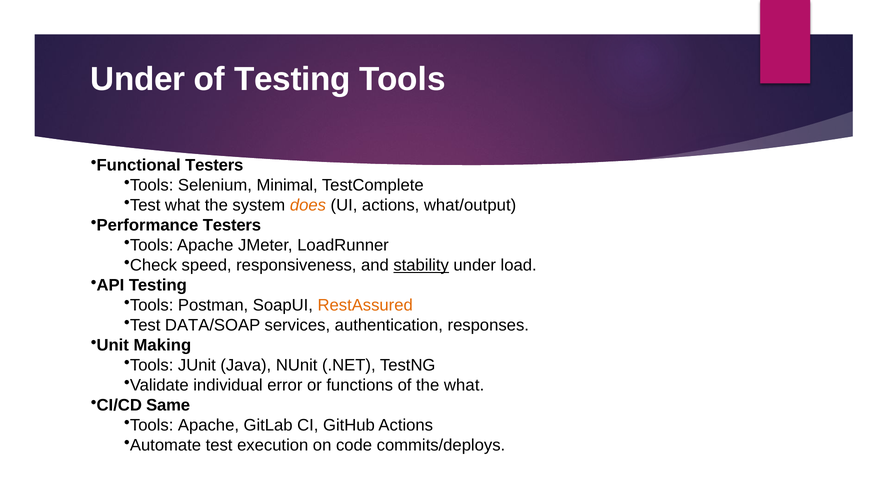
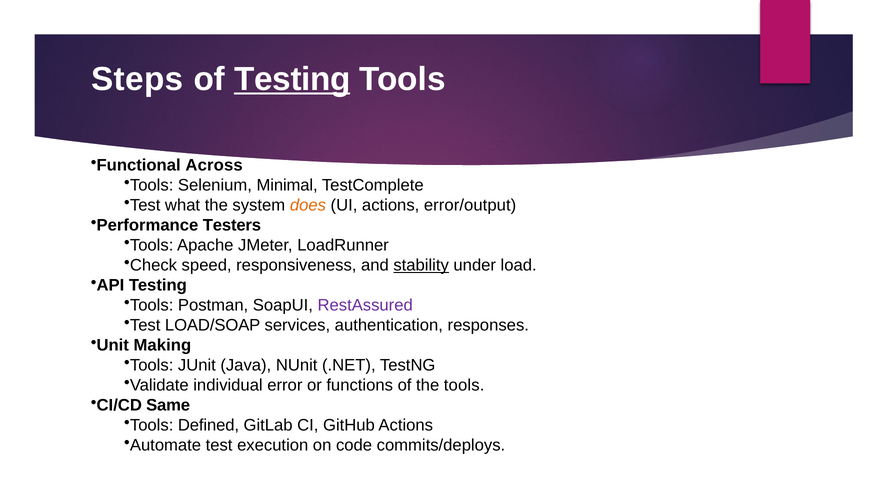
Under: Under -> Steps (137, 79)
Testing underline: none -> present (292, 79)
Functional Testers: Testers -> Across (214, 165)
what/output: what/output -> error/output (470, 205)
RestAssured colour: orange -> purple (365, 305)
DATA/SOAP: DATA/SOAP -> LOAD/SOAP (213, 325)
the what: what -> tools (464, 385)
Apache: Apache -> Defined (209, 425)
